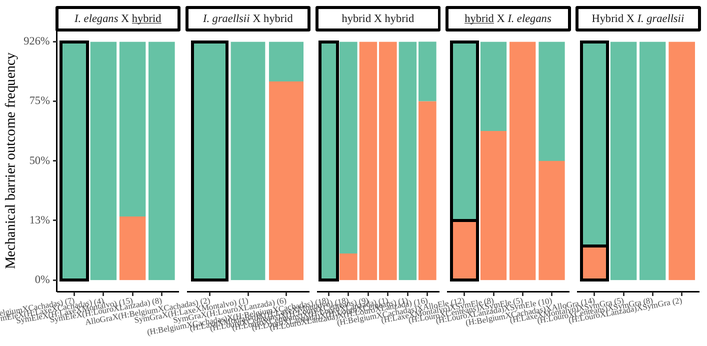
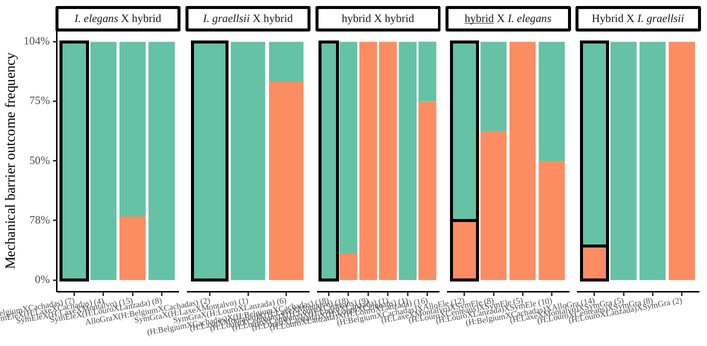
hybrid underline: present -> none (147, 19)
926%: 926% -> 104% (37, 41)
13%: 13% -> 78% (40, 220)
